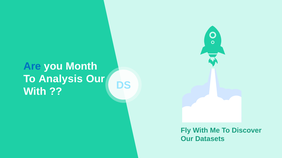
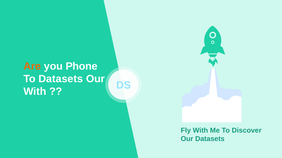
Are colour: blue -> orange (32, 66)
Month: Month -> Phone (82, 66)
To Analysis: Analysis -> Datasets (61, 79)
